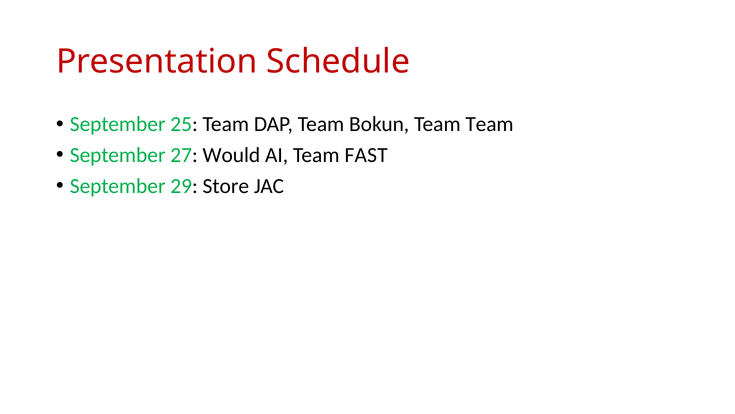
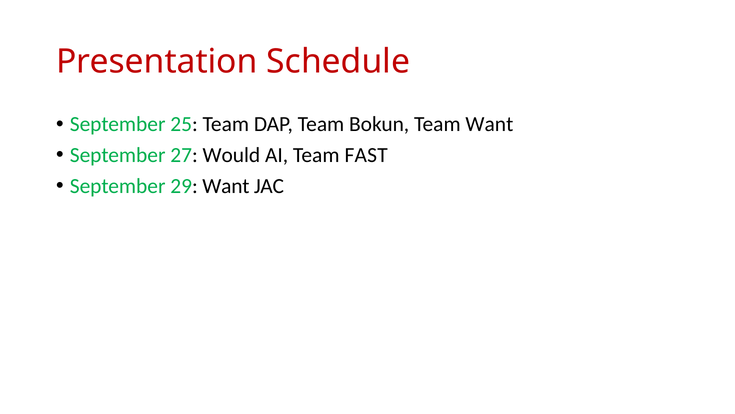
Team Team: Team -> Want (489, 124)
29 Store: Store -> Want (226, 186)
